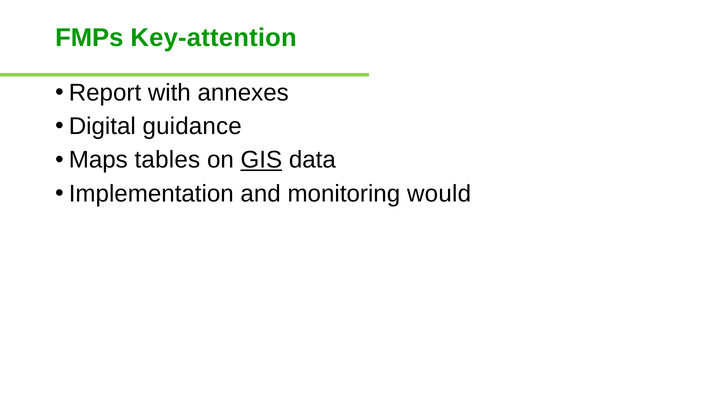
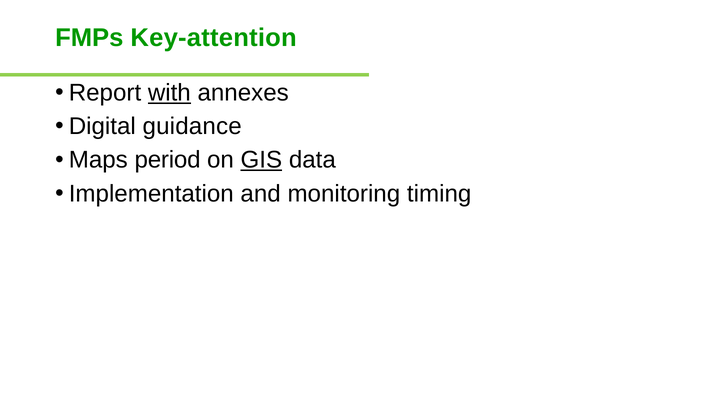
with underline: none -> present (169, 93)
tables: tables -> period (168, 160)
would: would -> timing (439, 194)
